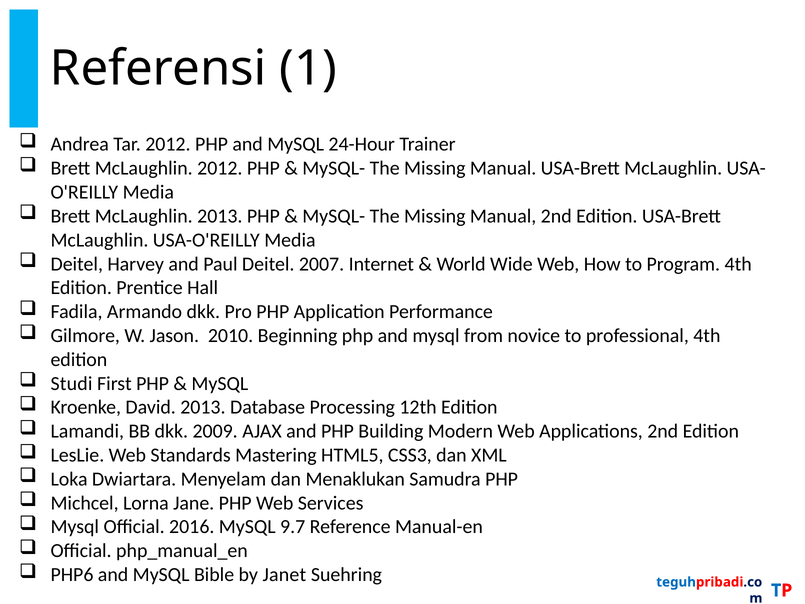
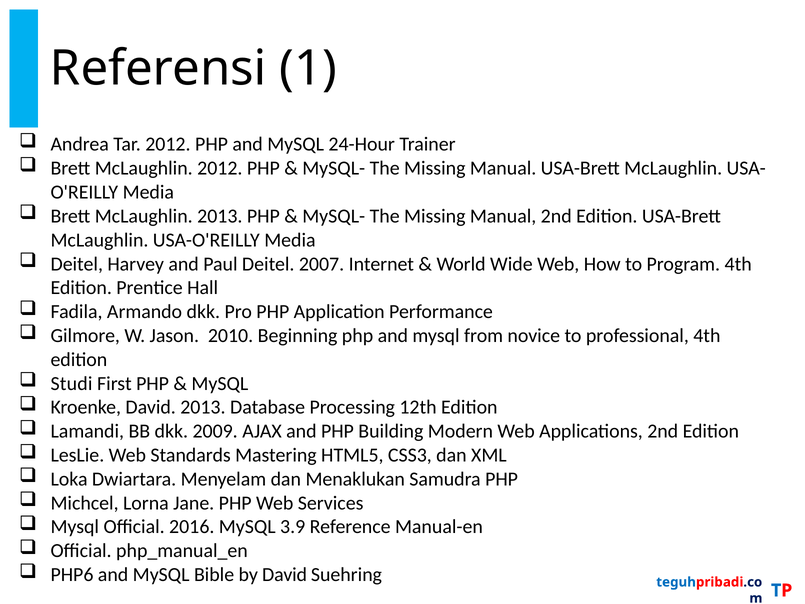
9.7: 9.7 -> 3.9 (293, 527)
by Janet: Janet -> David (285, 574)
